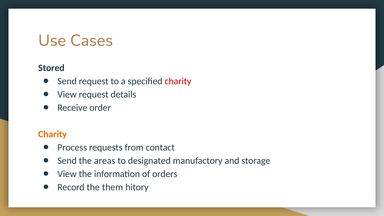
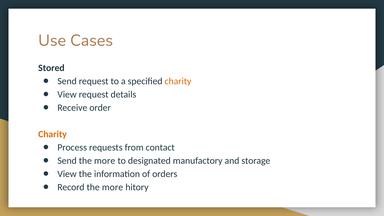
charity colour: red -> orange (178, 81)
Send the areas: areas -> more (105, 161)
Record the them: them -> more (113, 187)
